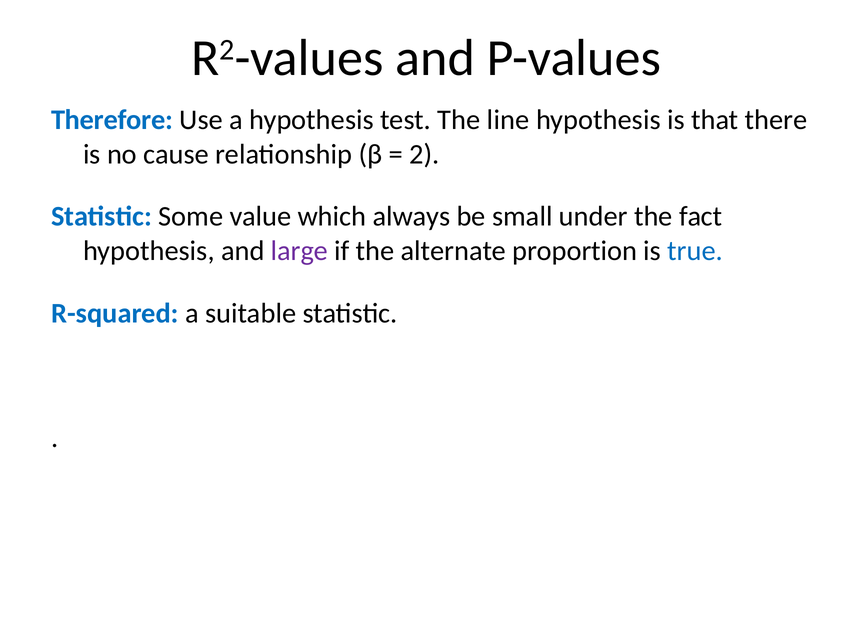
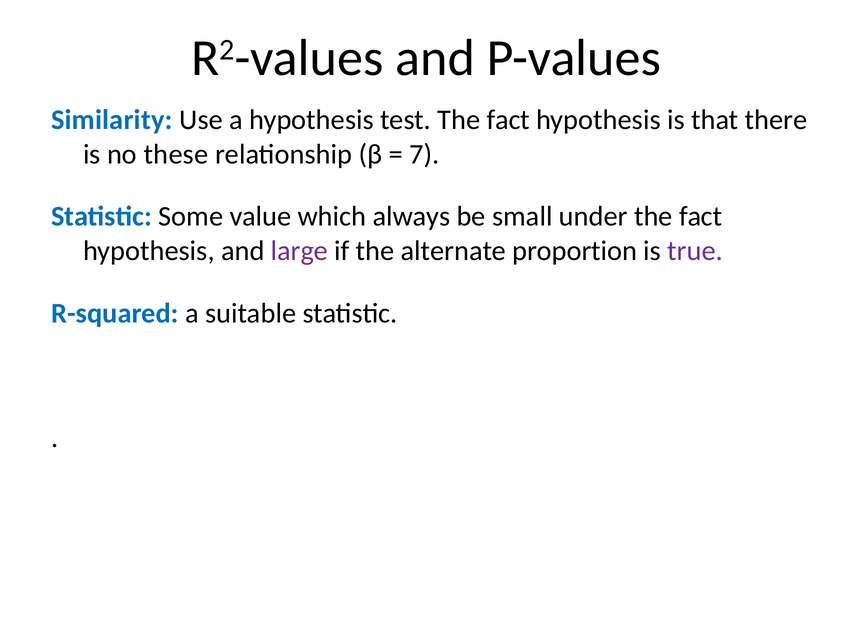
Therefore: Therefore -> Similarity (112, 120)
test The line: line -> fact (508, 120)
cause: cause -> these (176, 154)
2: 2 -> 7 (425, 154)
true colour: blue -> purple (695, 251)
